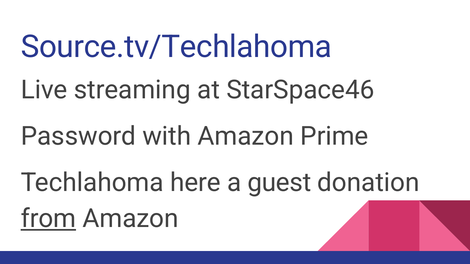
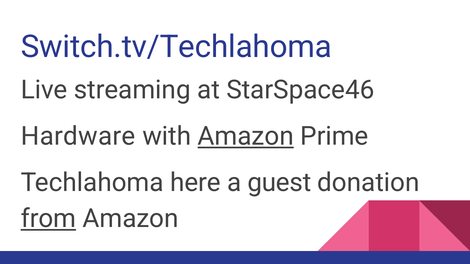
Source.tv/Techlahoma: Source.tv/Techlahoma -> Switch.tv/Techlahoma (176, 47)
Password: Password -> Hardware (78, 137)
Amazon underline: none -> present (246, 137)
